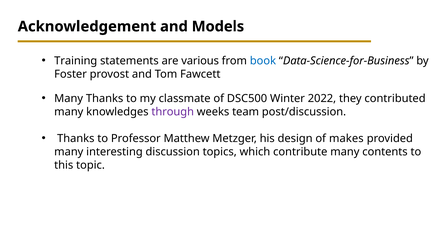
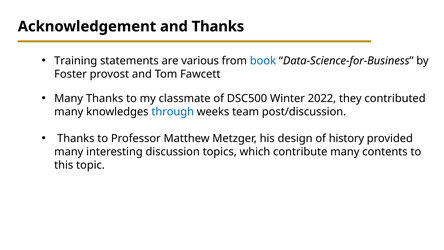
and Models: Models -> Thanks (218, 26)
through colour: purple -> blue (173, 112)
makes: makes -> history (346, 138)
